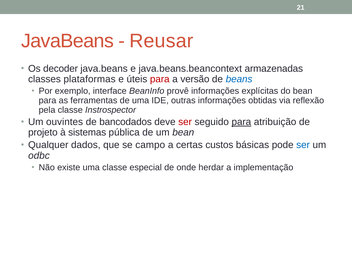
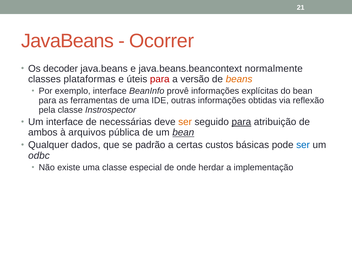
Reusar: Reusar -> Ocorrer (162, 41)
armazenadas: armazenadas -> normalmente (274, 69)
beans colour: blue -> orange (239, 79)
Um ouvintes: ouvintes -> interface (65, 122)
bancodados: bancodados -> necessárias (126, 122)
ser colour: red -> orange (185, 122)
projeto: projeto -> ambos (43, 132)
sistemas: sistemas -> arquivos (87, 132)
bean underline: none -> present (183, 132)
campo: campo -> padrão (150, 145)
